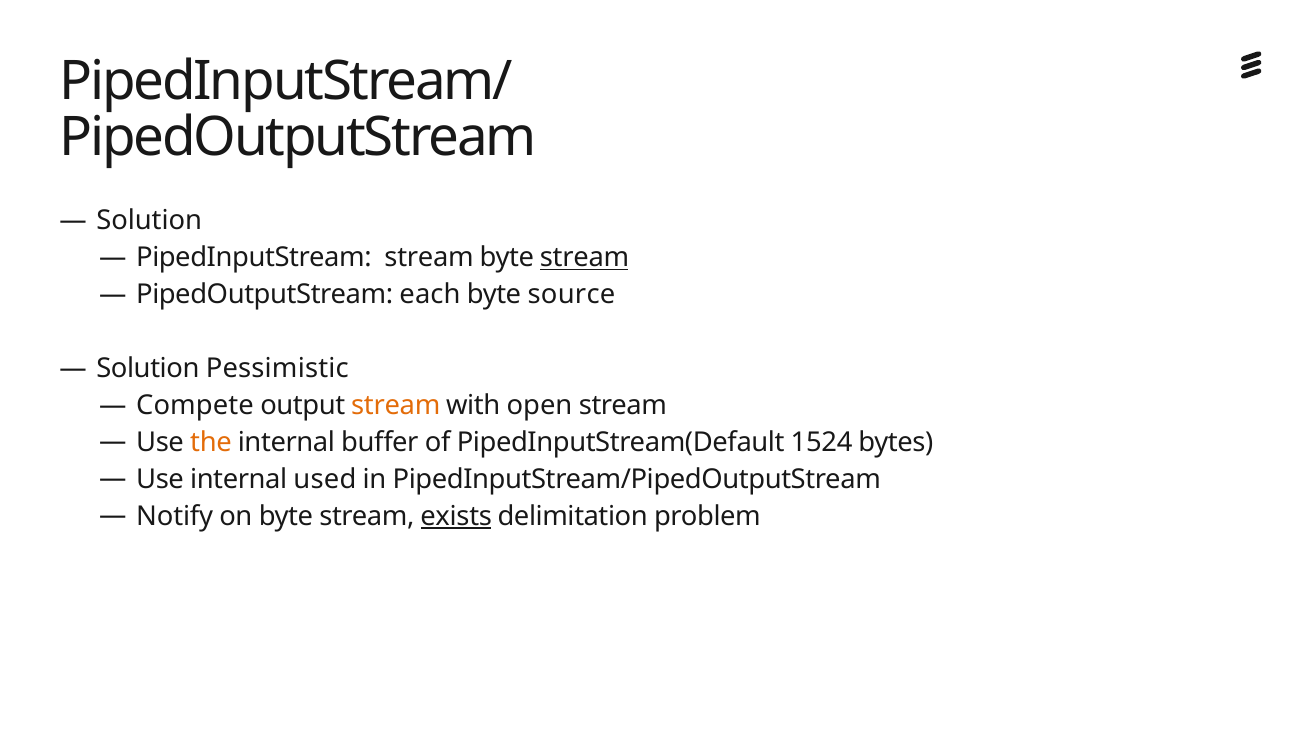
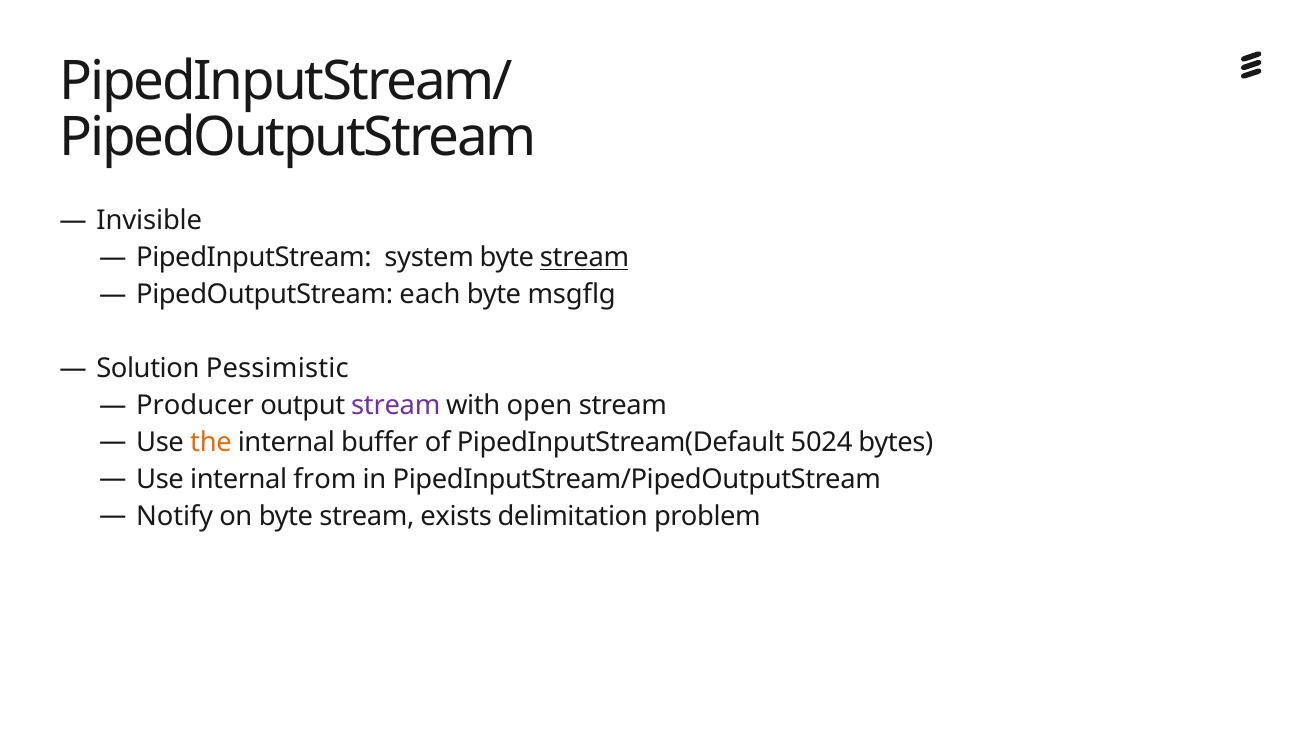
Solution: Solution -> Invisible (149, 221)
PipedInputStream stream: stream -> system (429, 258)
source: source -> msgflg (572, 295)
Compete: Compete -> Producer (195, 406)
stream colour: orange -> purple (396, 406)
1524: 1524 -> 5024 (822, 443)
used: used -> from (325, 479)
exists underline: present -> none (456, 516)
